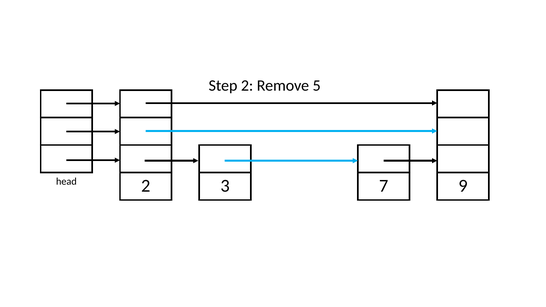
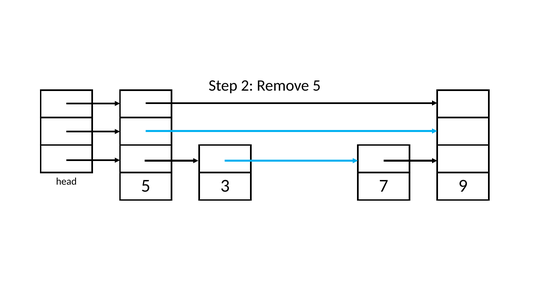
head 2: 2 -> 5 (146, 186)
